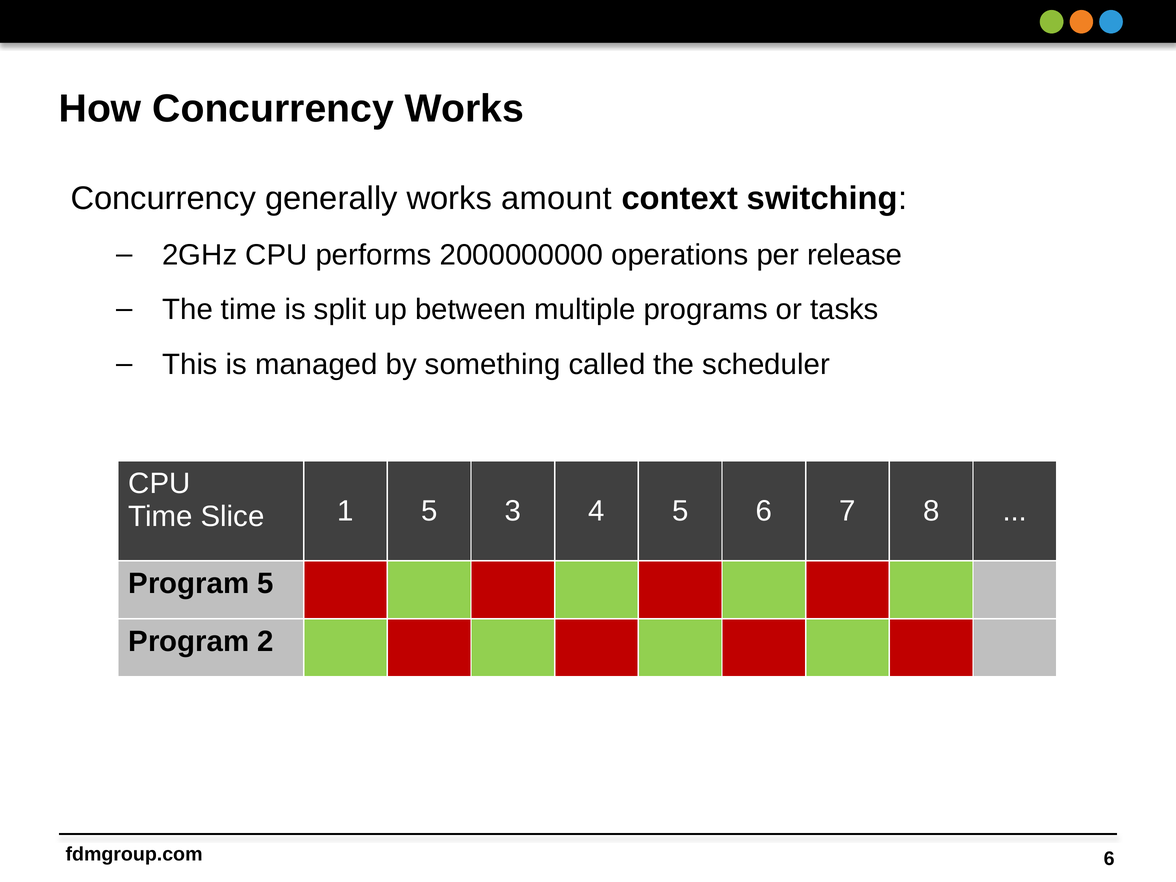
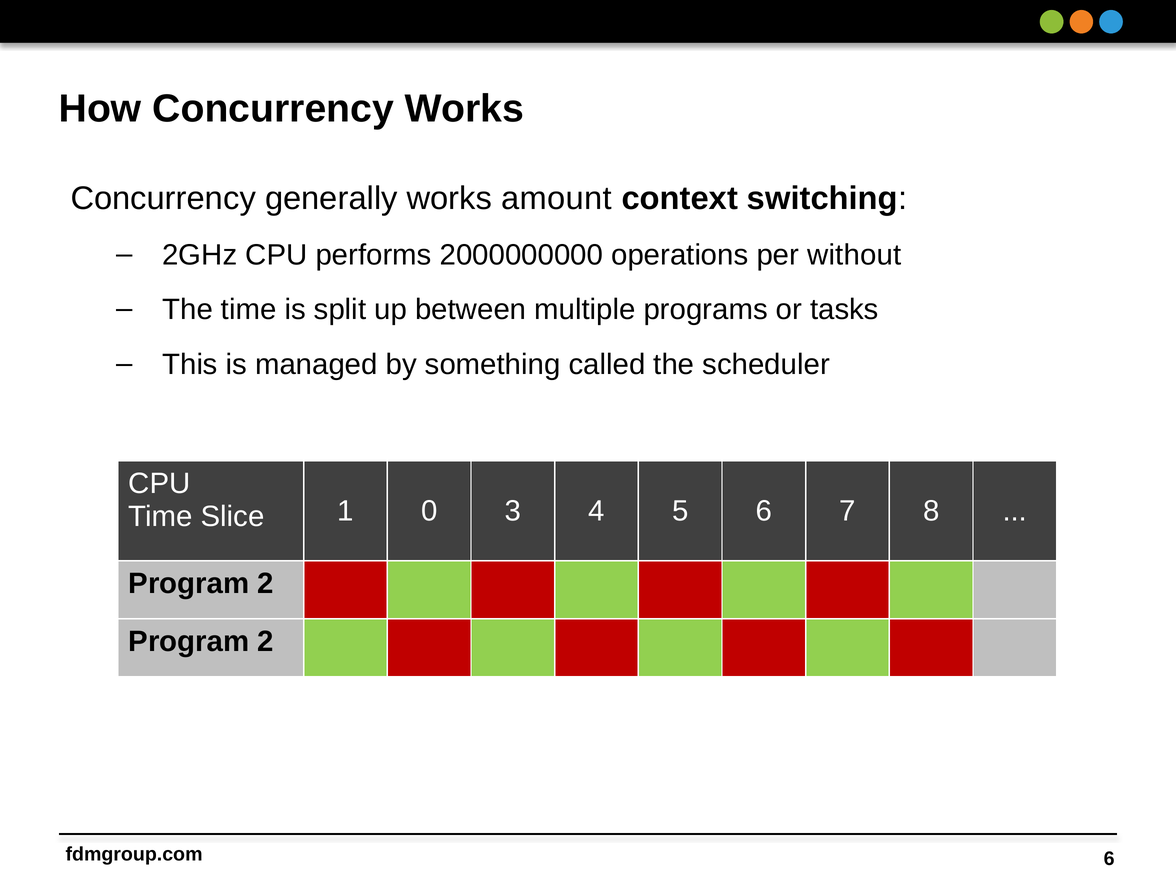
release: release -> without (854, 255)
1 5: 5 -> 0 (429, 511)
5: 5 -> 2 (265, 583)
